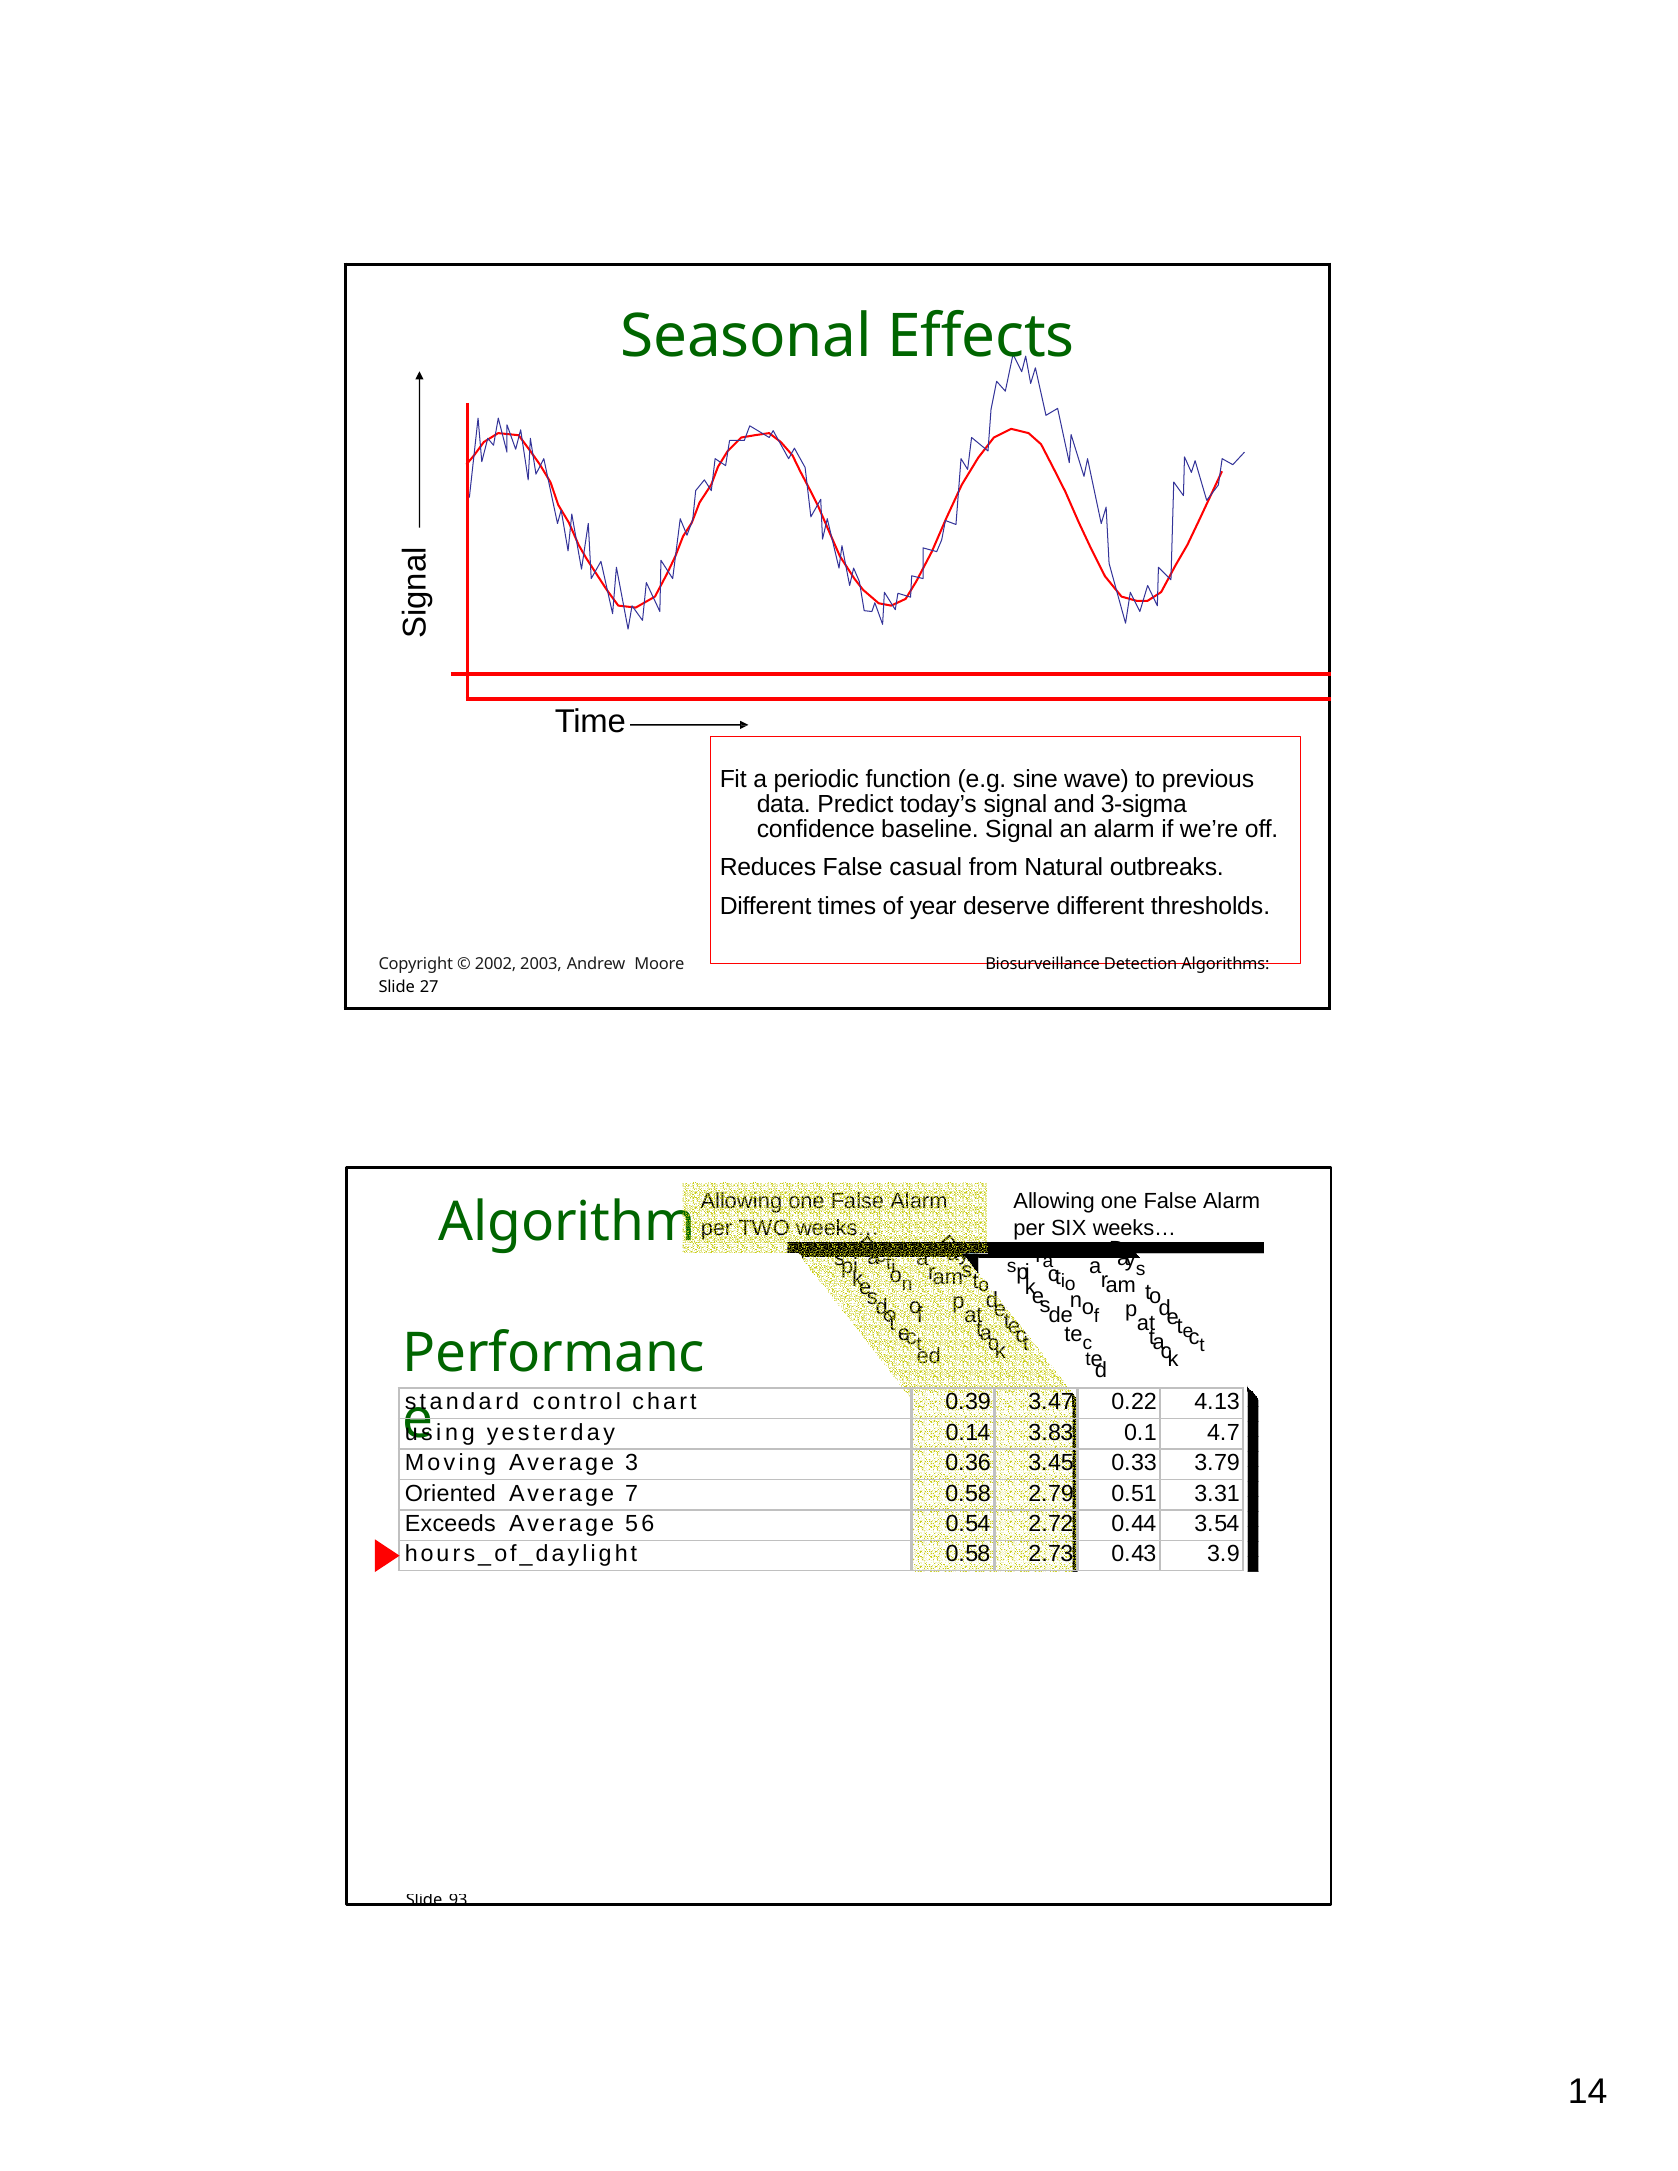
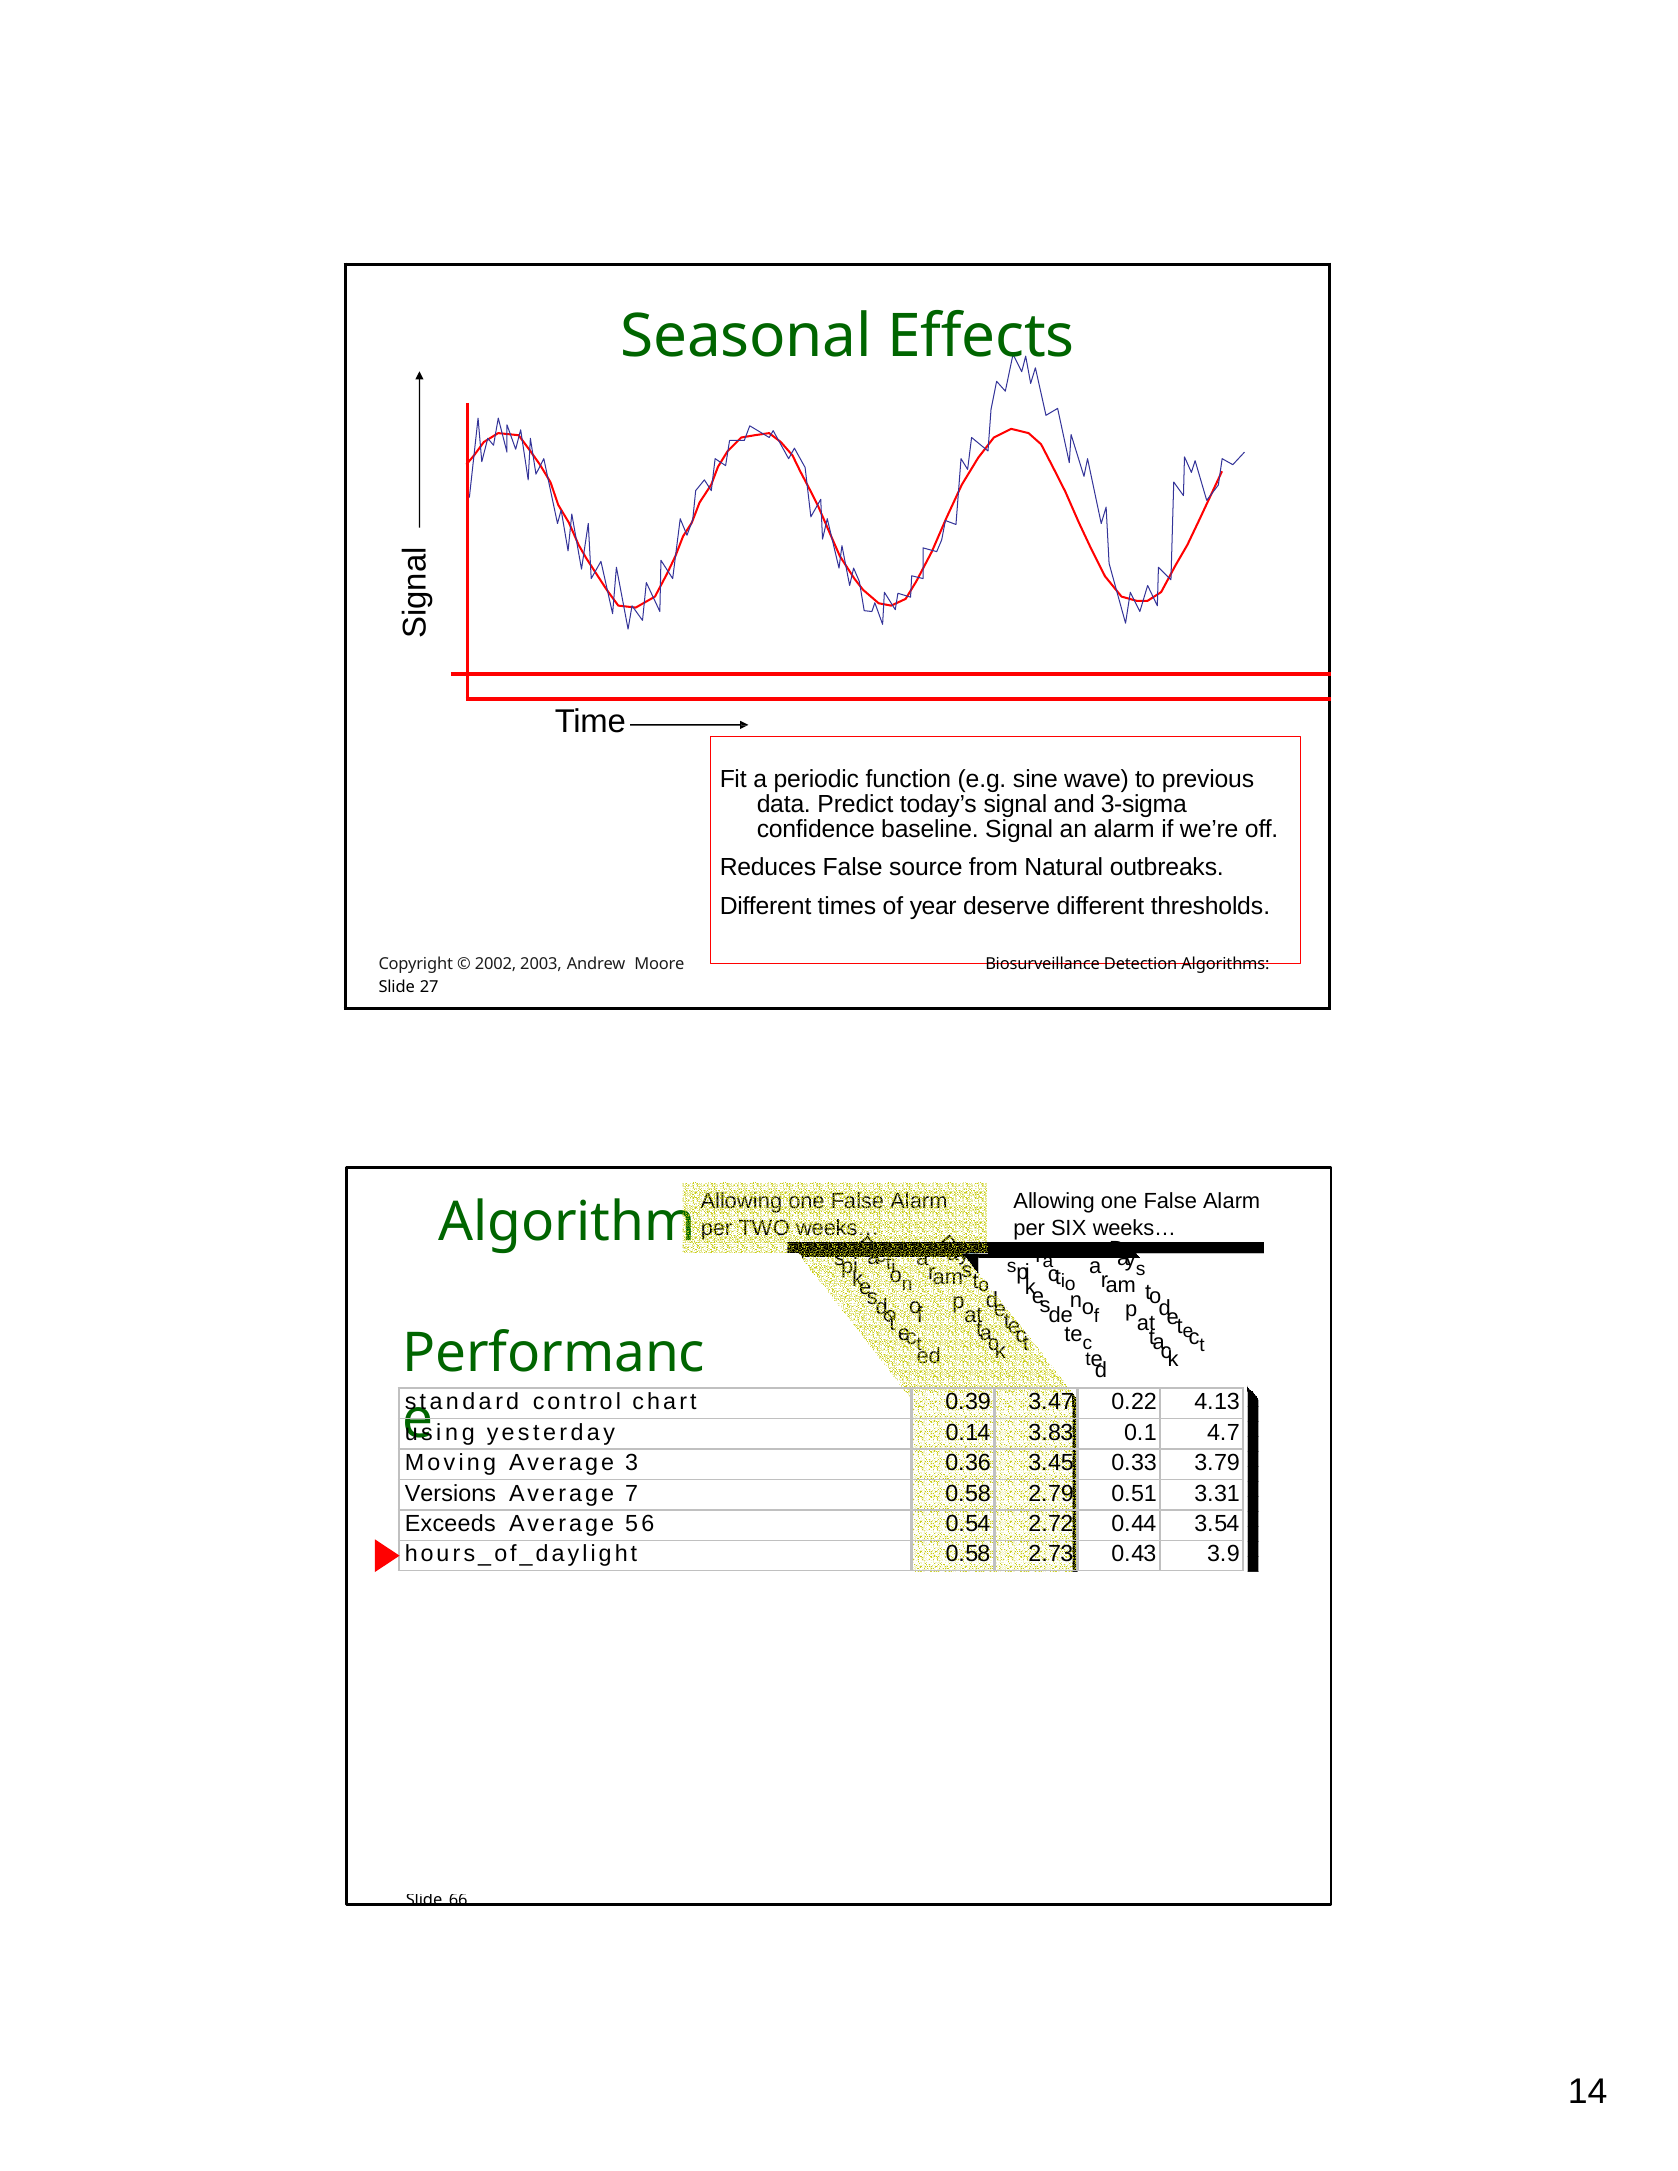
casual: casual -> source (926, 868)
Oriented: Oriented -> Versions (450, 1494)
93: 93 -> 66 (458, 1901)
